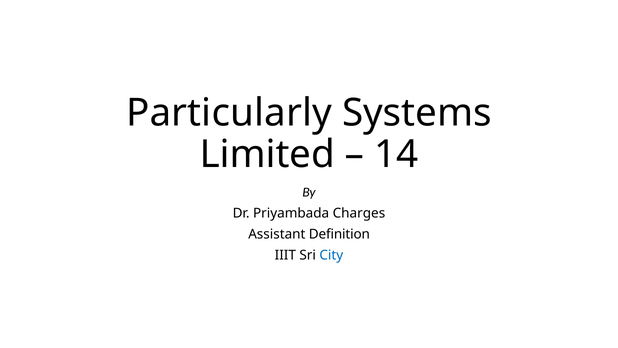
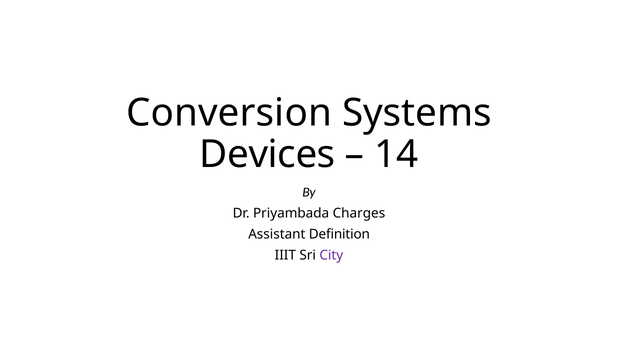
Particularly: Particularly -> Conversion (229, 113)
Limited: Limited -> Devices (267, 154)
City colour: blue -> purple (331, 255)
